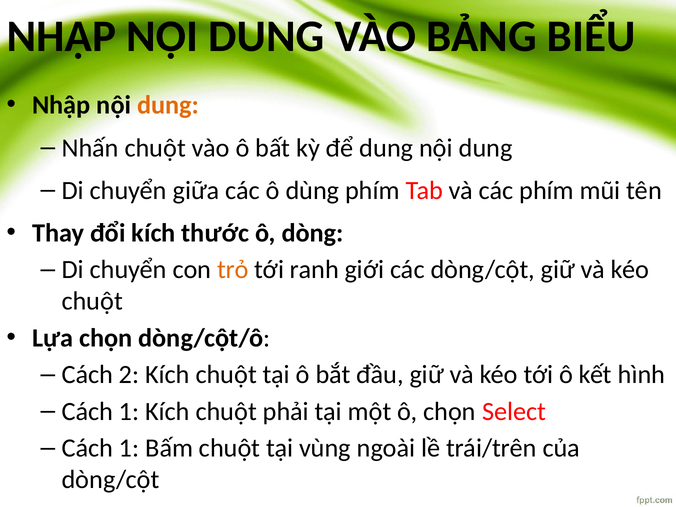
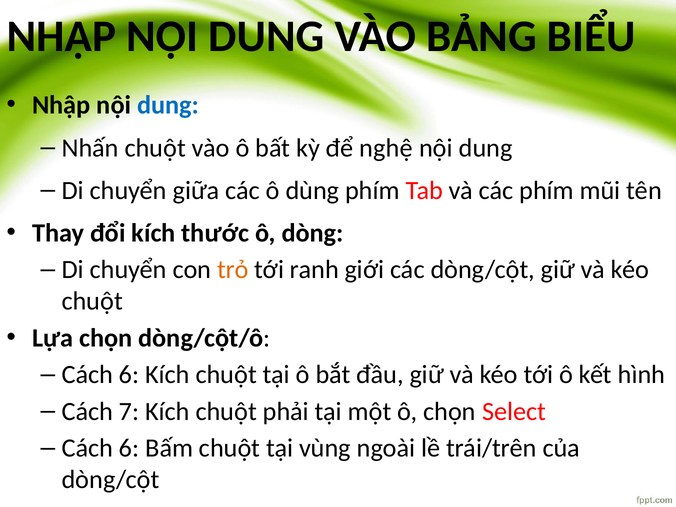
dung colour: orange -> blue (168, 105)
để dung: dung -> nghệ (386, 148)
2: 2 -> 6 (129, 375)
1: 1 -> 7 (129, 412)
1: 1 -> 6 (129, 448)
